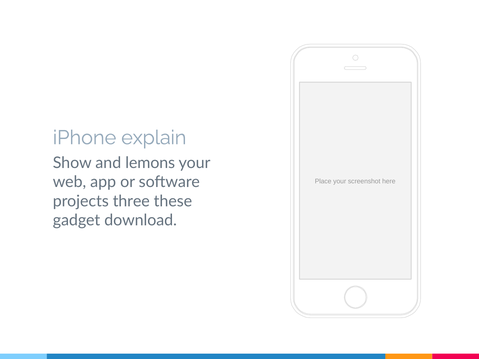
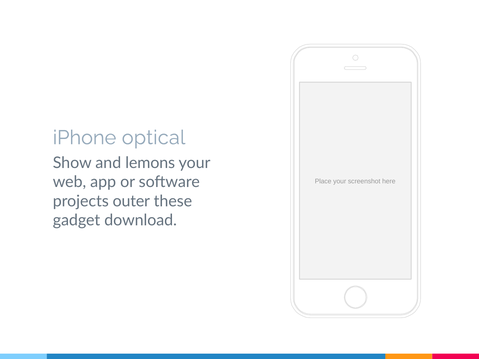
explain: explain -> optical (154, 138)
three: three -> outer (131, 201)
